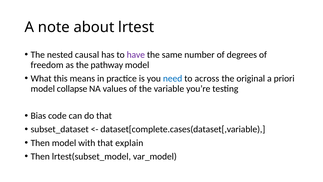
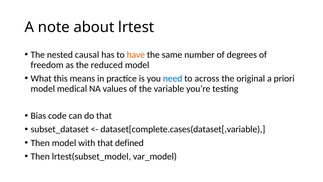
have colour: purple -> orange (136, 55)
pathway: pathway -> reduced (107, 65)
collapse: collapse -> medical (72, 89)
explain: explain -> defined (129, 143)
